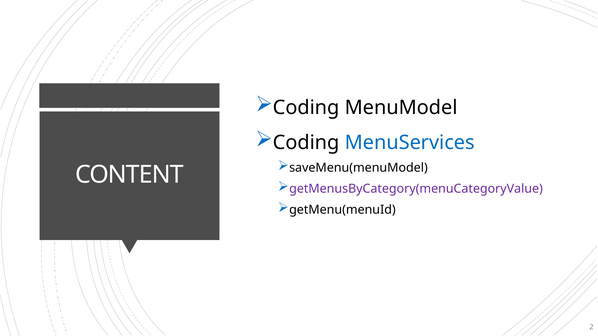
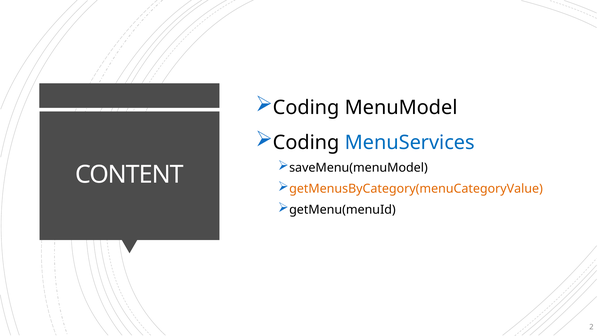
getMenusByCategory(menuCategoryValue colour: purple -> orange (416, 189)
